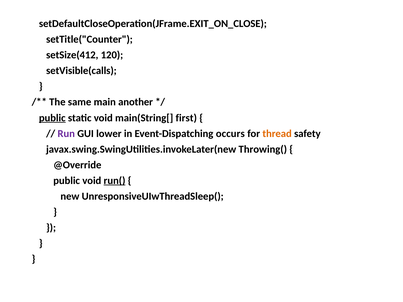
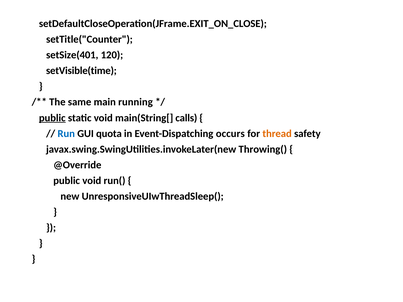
setSize(412: setSize(412 -> setSize(401 (72, 55)
setVisible(calls: setVisible(calls -> setVisible(time (81, 71)
another: another -> running (136, 102)
first: first -> calls (186, 118)
Run colour: purple -> blue (66, 134)
lower: lower -> quota (109, 134)
run( underline: present -> none (115, 181)
